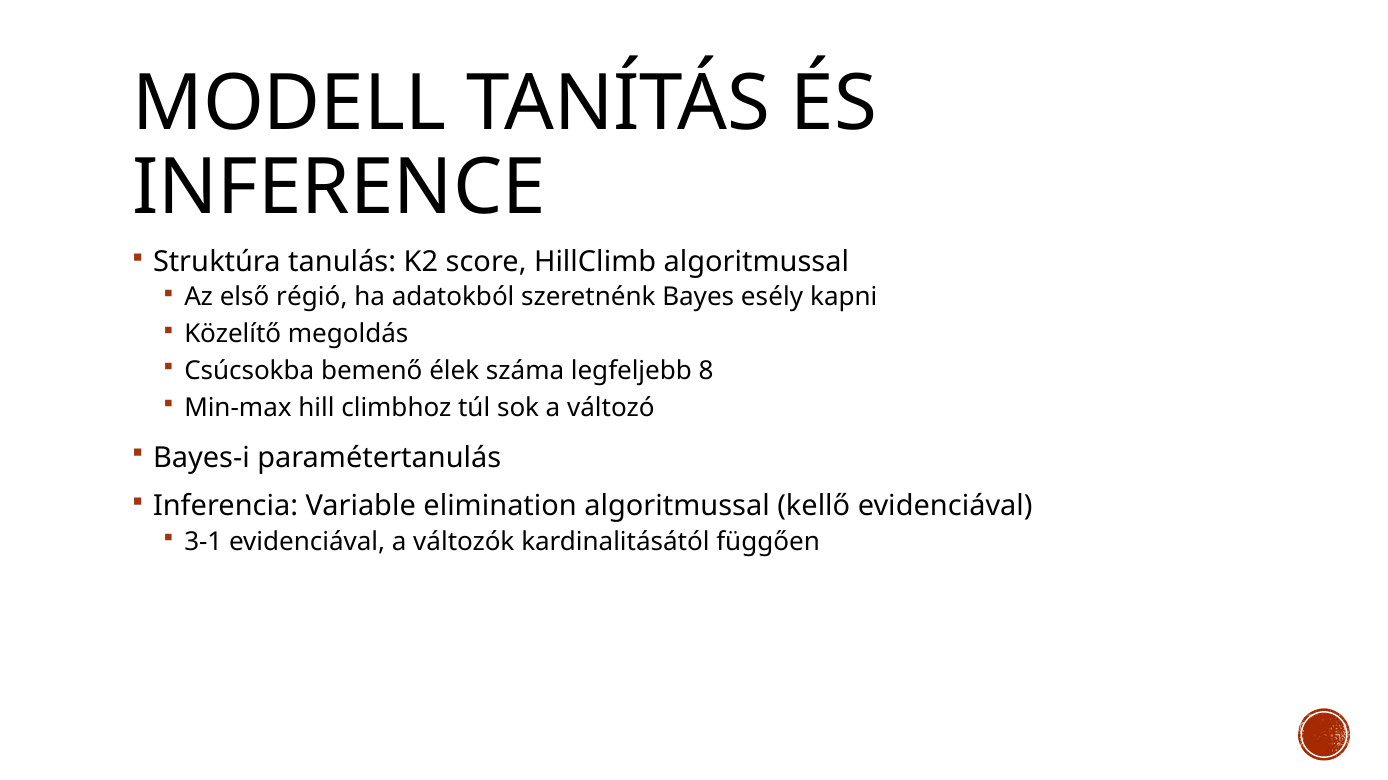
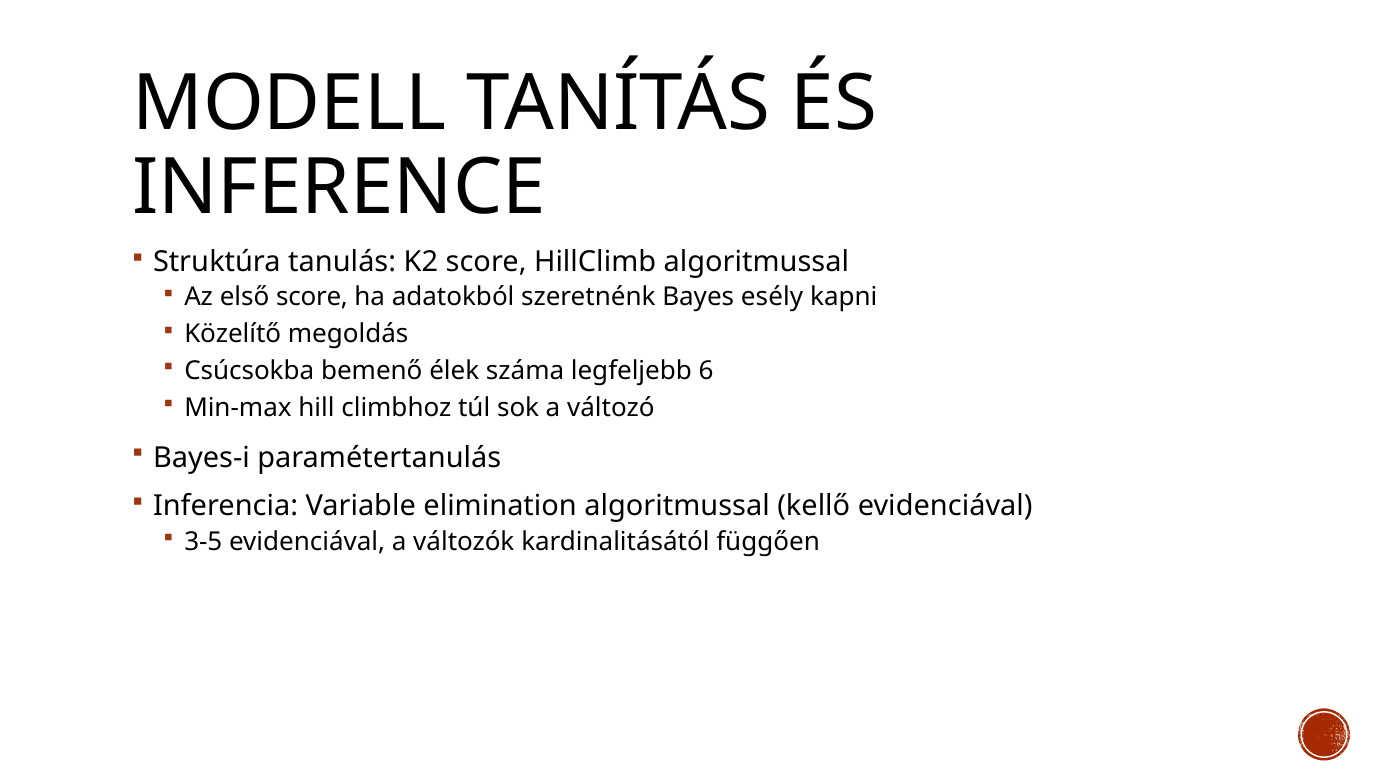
első régió: régió -> score (312, 298)
8: 8 -> 6 (706, 371)
3-1: 3-1 -> 3-5 (203, 542)
